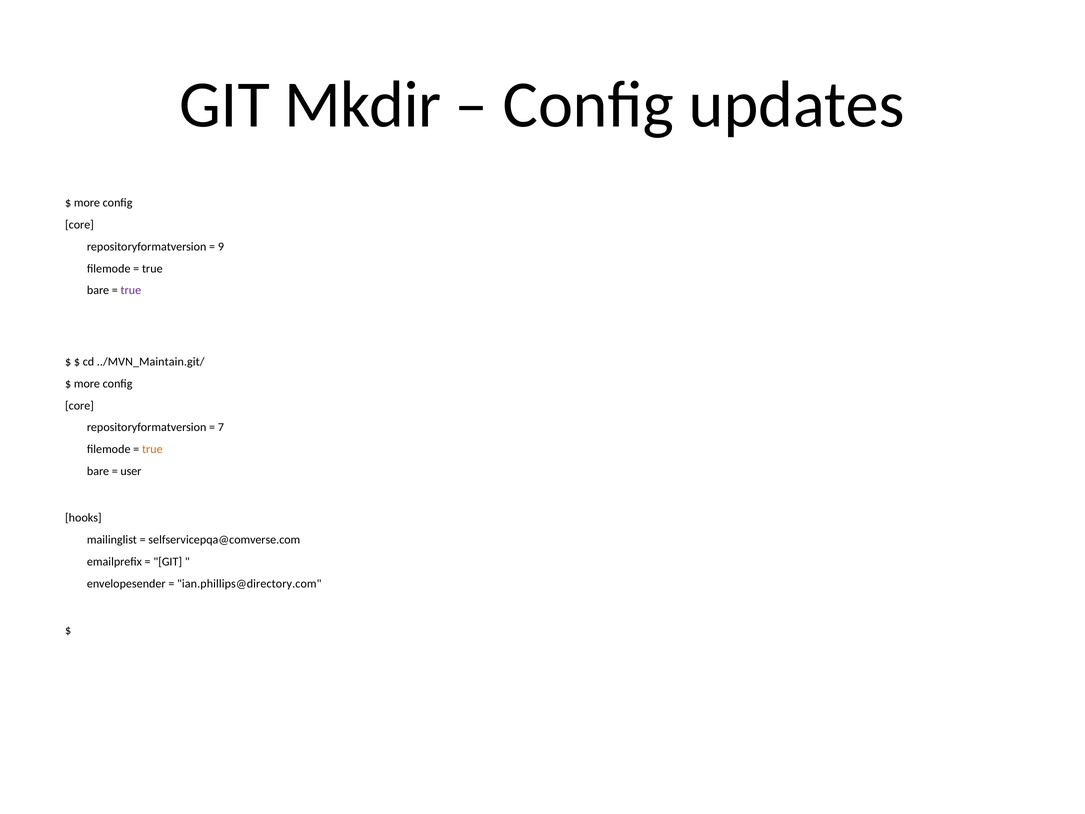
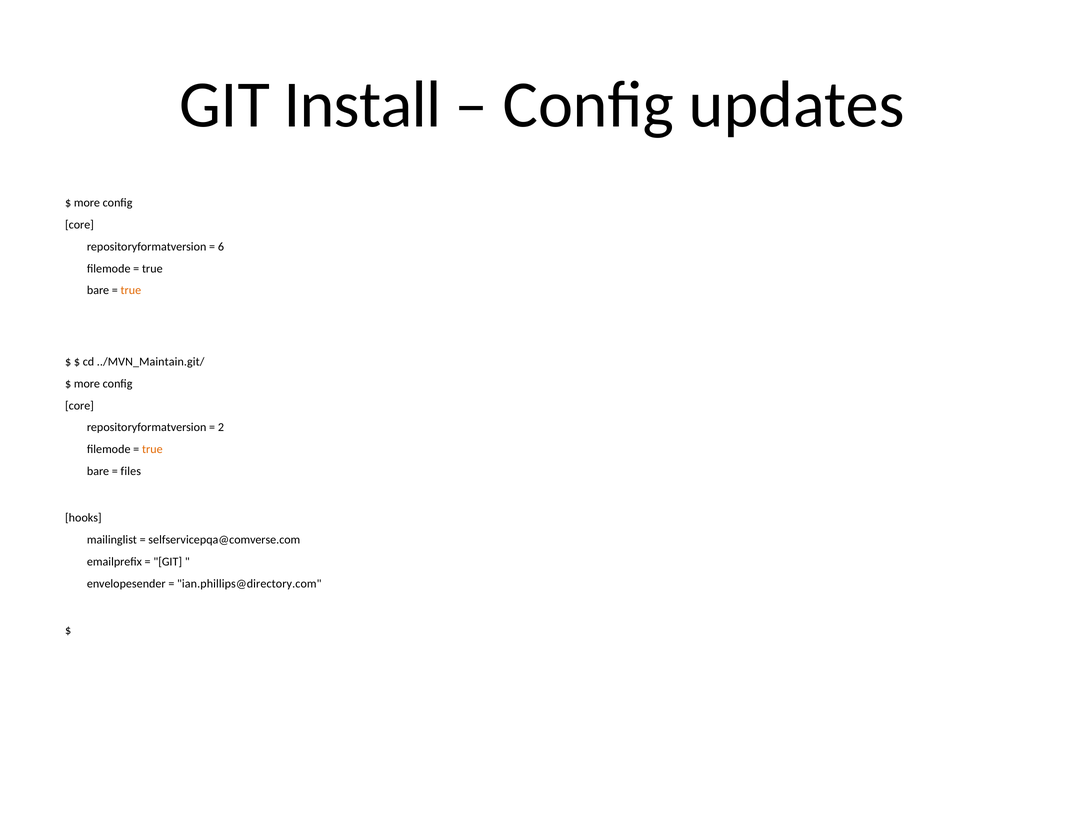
Mkdir: Mkdir -> Install (363, 105)
9: 9 -> 6 (221, 247)
true colour: purple -> orange (131, 290)
7: 7 -> 2 (221, 427)
user: user -> files (131, 471)
